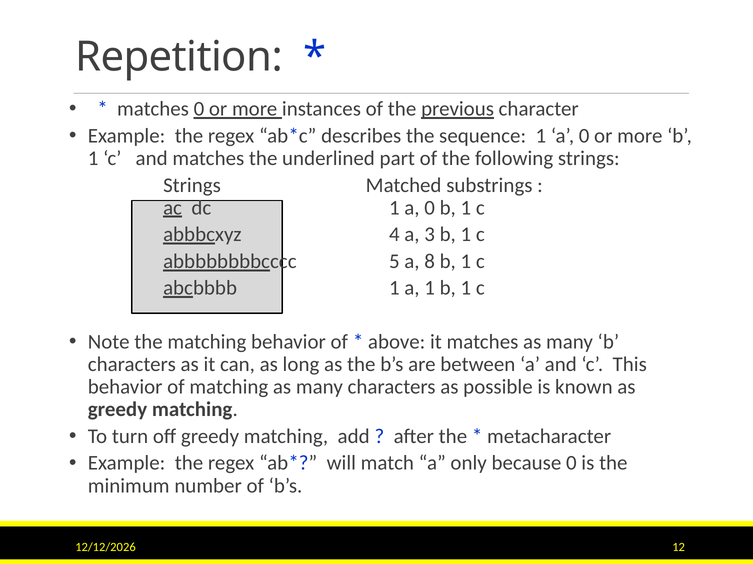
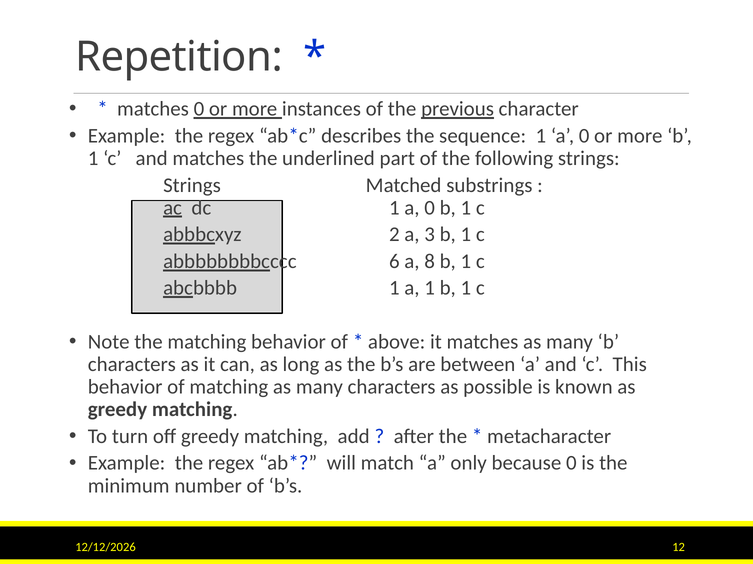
4: 4 -> 2 (394, 235)
5: 5 -> 6 (394, 262)
